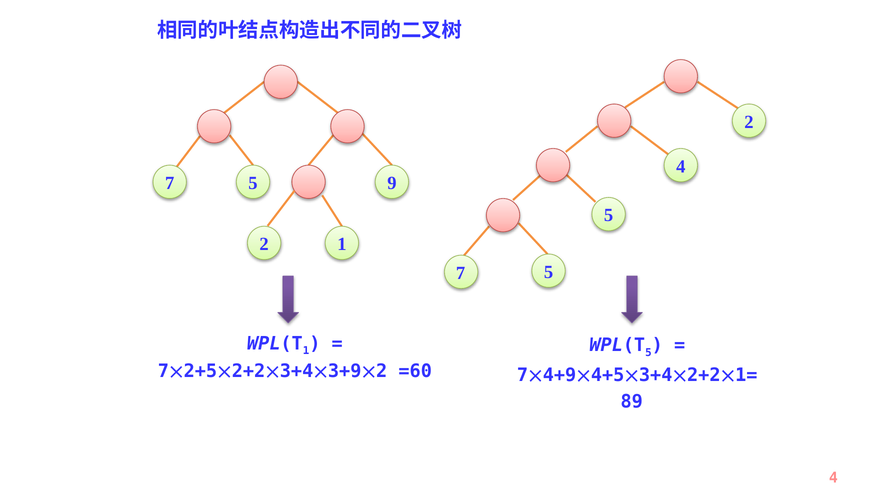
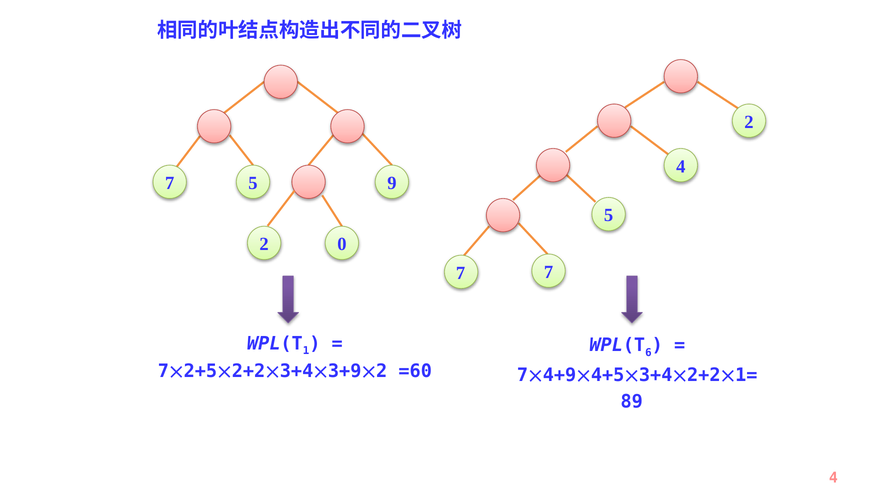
2 1: 1 -> 0 (342, 244)
7 5: 5 -> 7 (549, 272)
5: 5 -> 6 (648, 353)
